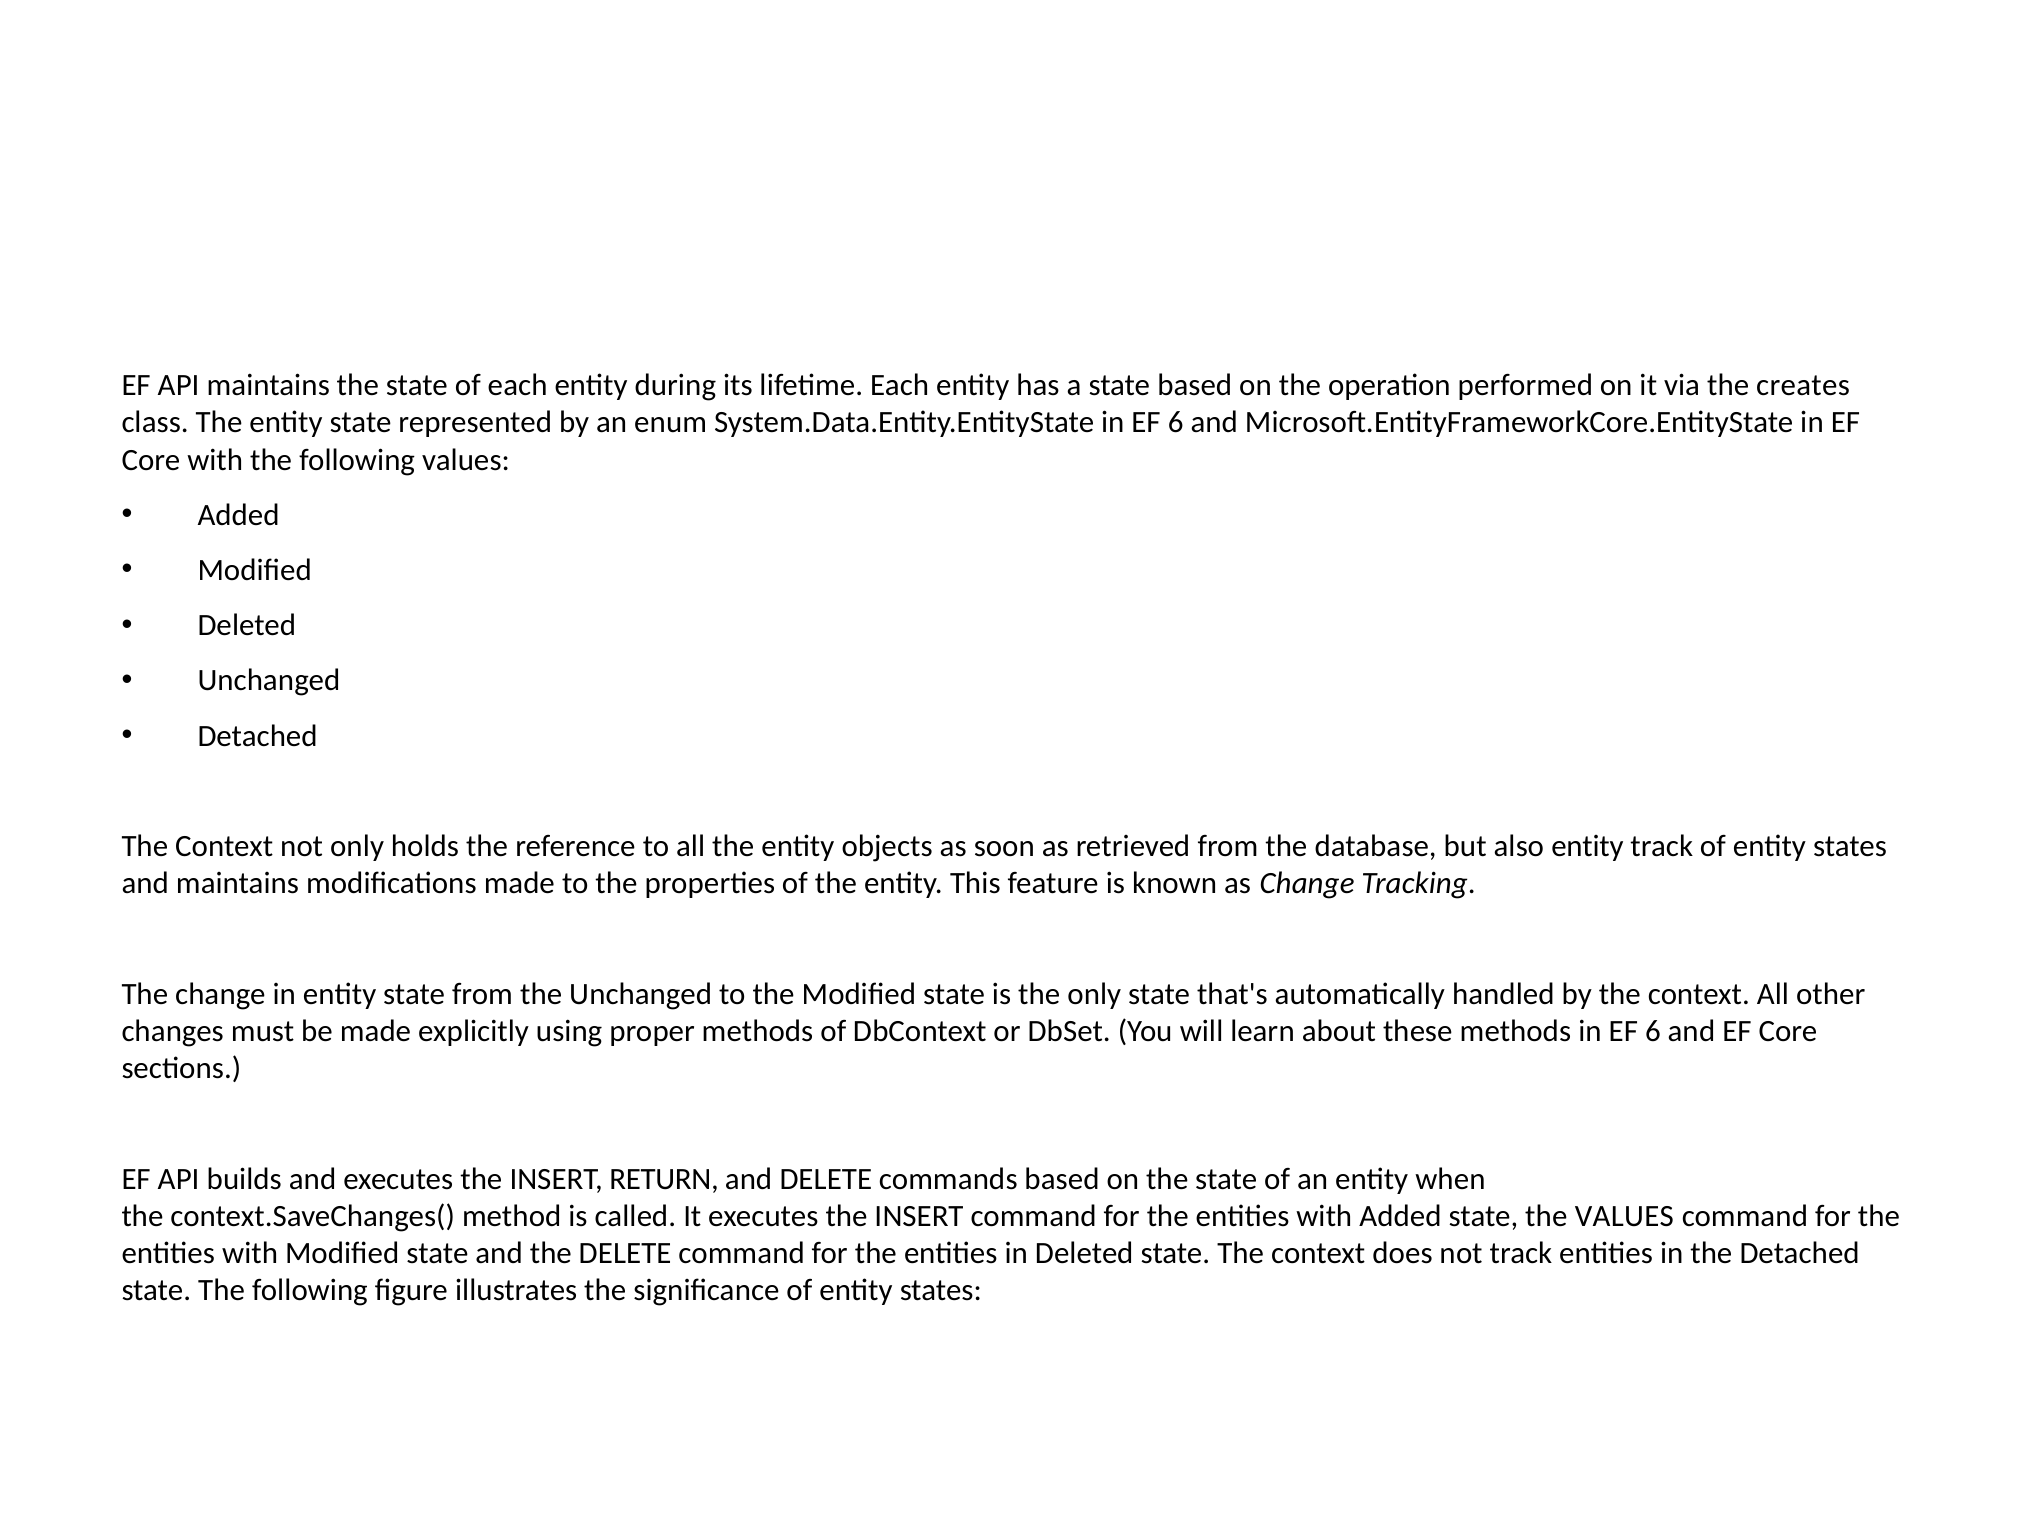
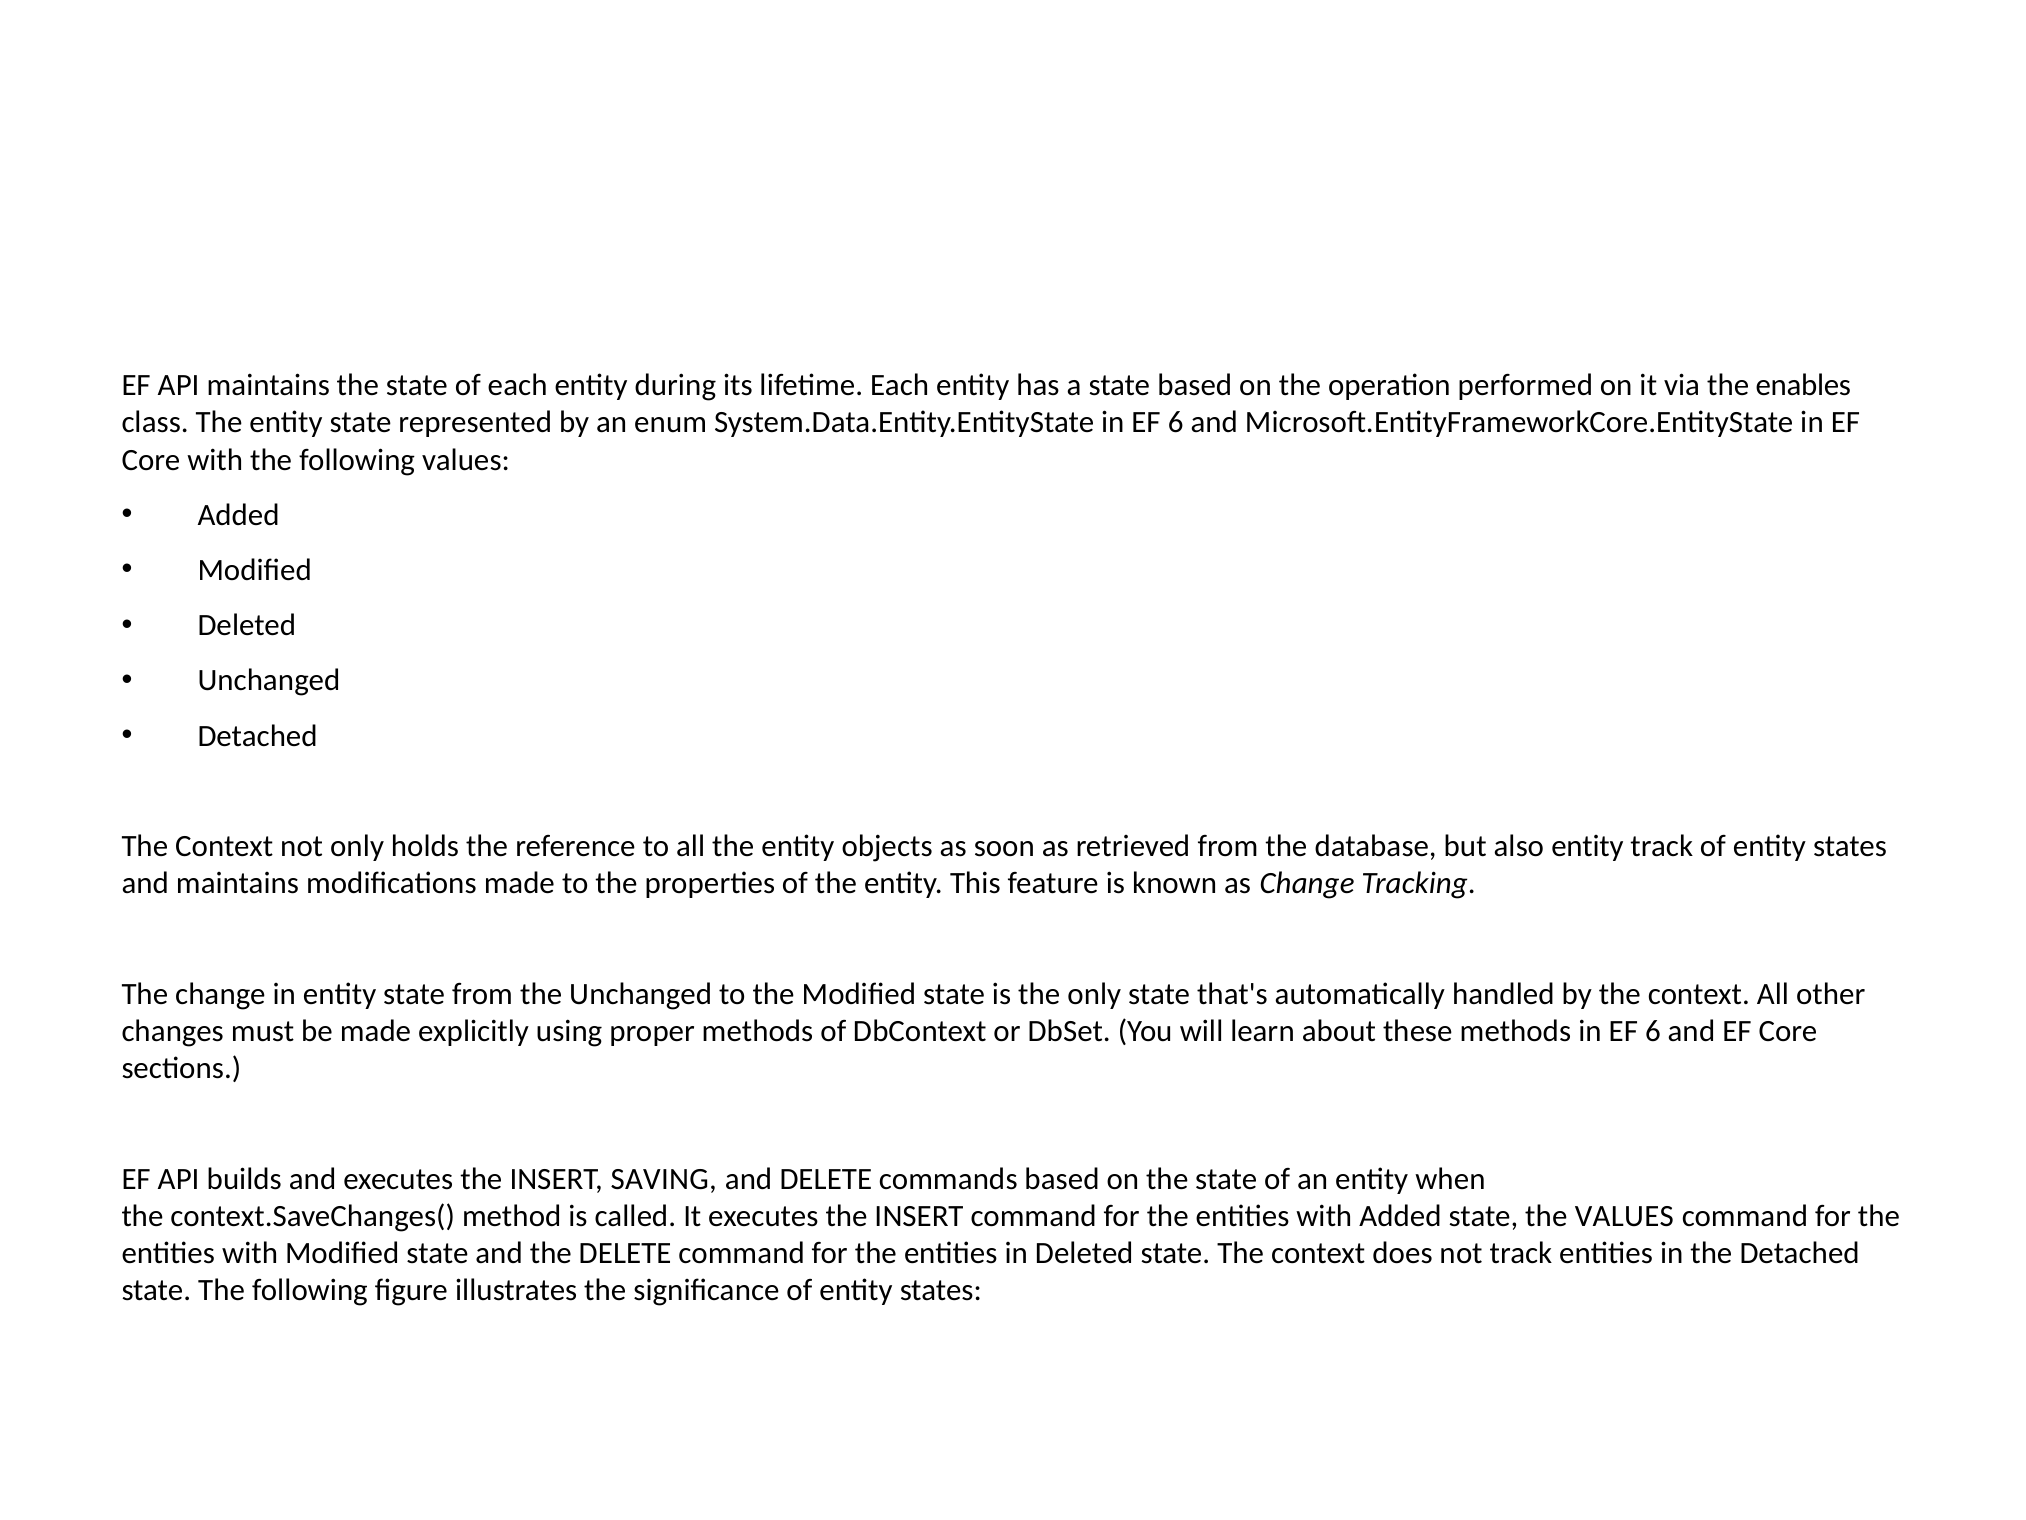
creates: creates -> enables (1803, 385)
RETURN: RETURN -> SAVING (664, 1178)
